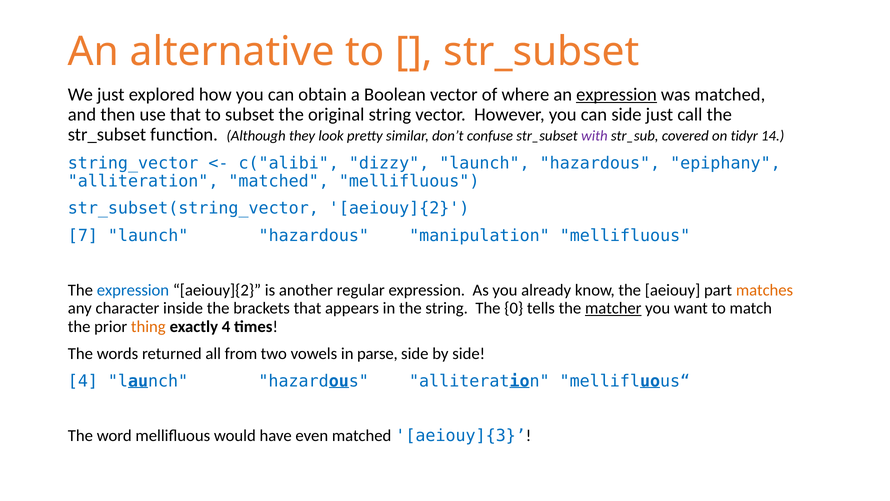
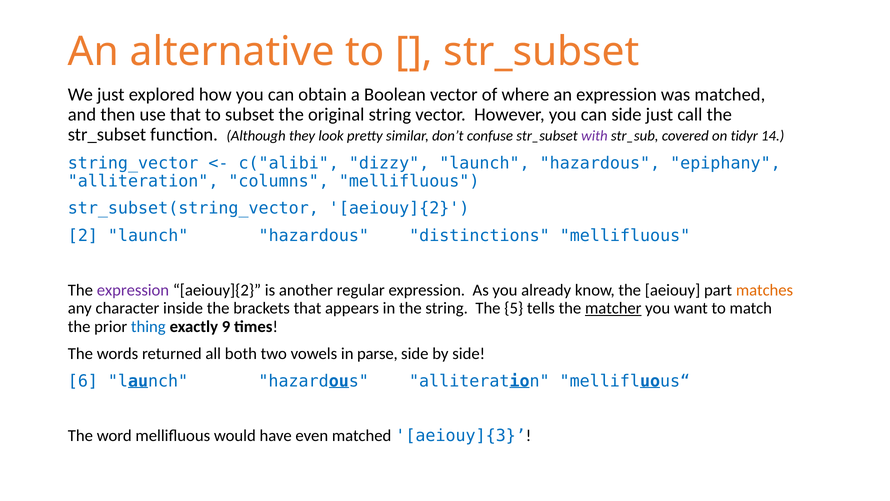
expression underline: present -> none (617, 95)
alliteration matched: matched -> columns (279, 181)
7: 7 -> 2 (83, 236)
manipulation: manipulation -> distinctions (479, 236)
expression colour: blue -> purple (133, 290)
0: 0 -> 5 (514, 308)
thing colour: orange -> blue (148, 326)
exactly 4: 4 -> 9 (226, 326)
from: from -> both (241, 354)
4: 4 -> 6 (83, 381)
